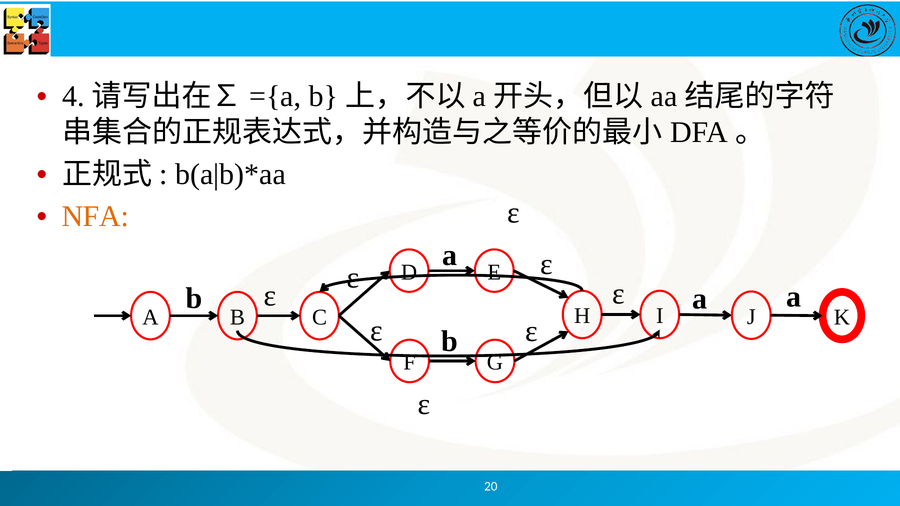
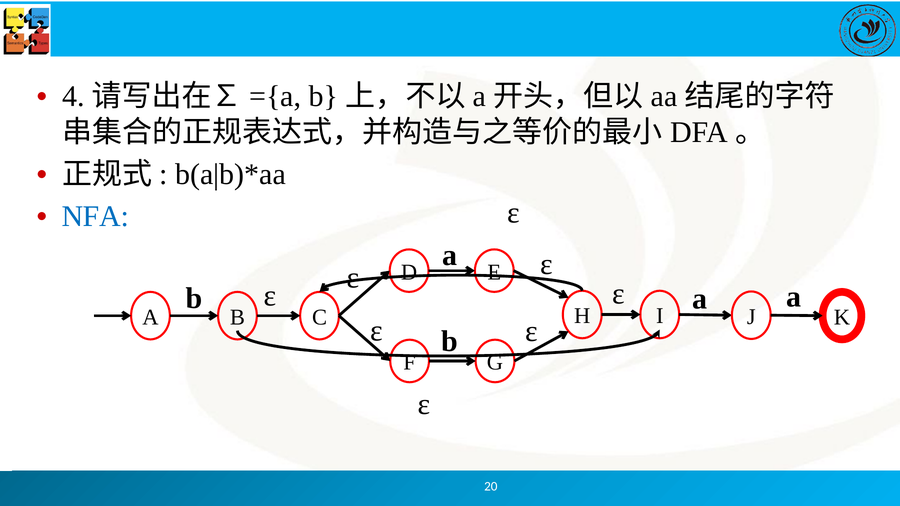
NFA colour: orange -> blue (95, 217)
